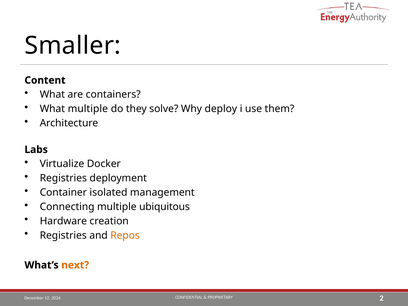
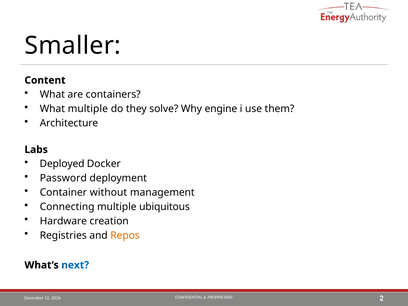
deploy: deploy -> engine (221, 109)
Virtualize: Virtualize -> Deployed (62, 164)
Registries: Registries -> Password (63, 178)
isolated: isolated -> without (108, 192)
next colour: orange -> blue (75, 265)
